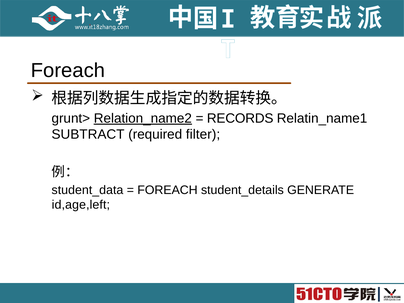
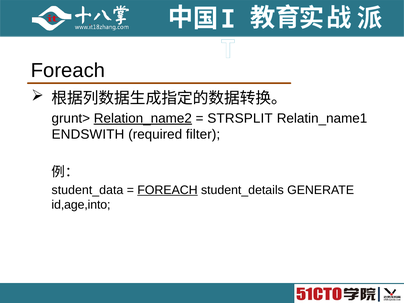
RECORDS: RECORDS -> STRSPLIT (240, 118)
SUBTRACT: SUBTRACT -> ENDSWITH (88, 135)
FOREACH underline: none -> present (168, 190)
id,age,left: id,age,left -> id,age,into (81, 205)
